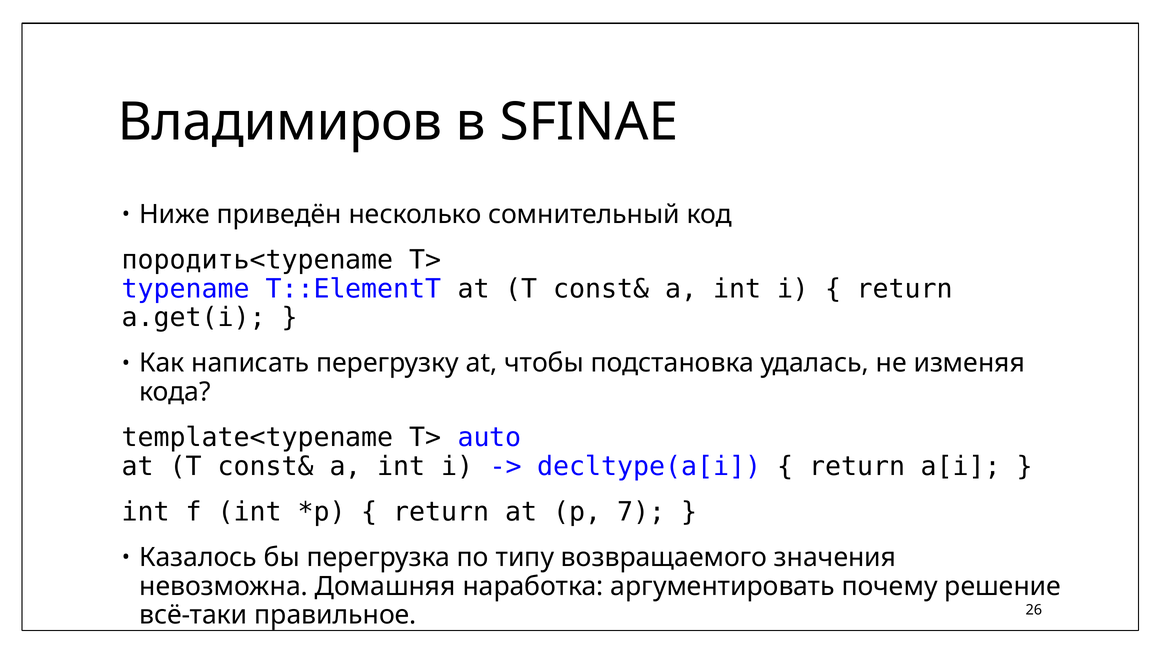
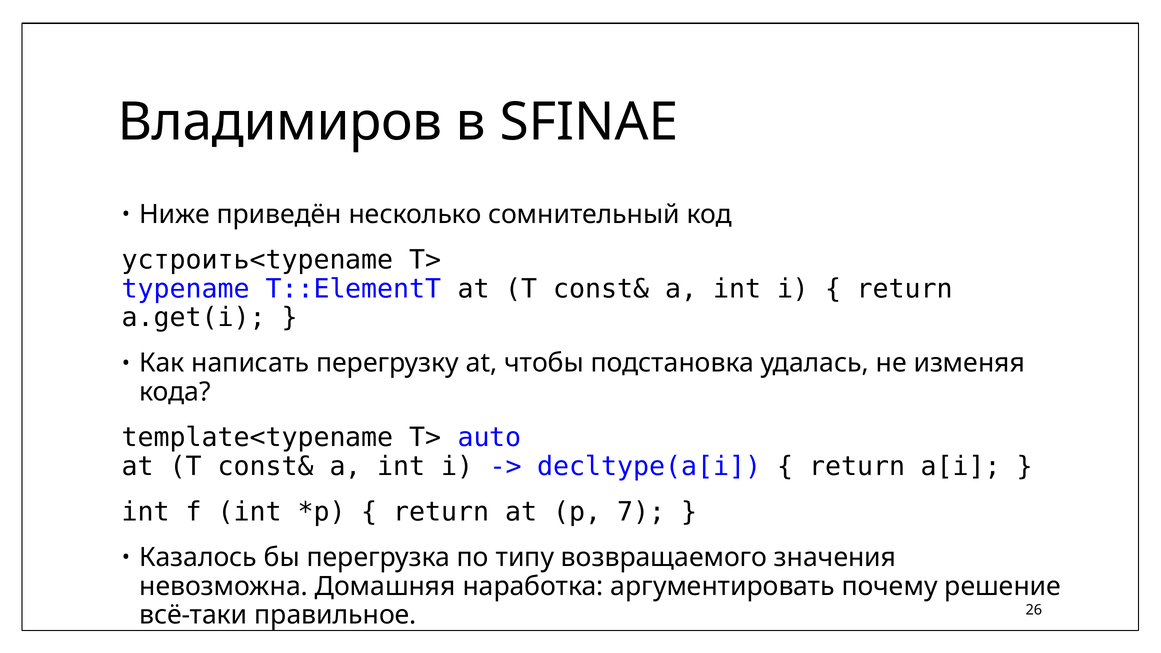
породить<typename: породить<typename -> устроить<typename (258, 260)
